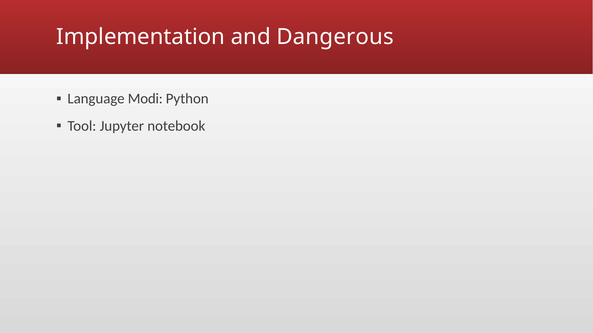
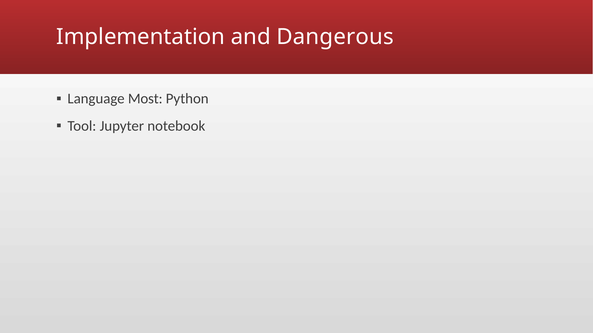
Modi: Modi -> Most (145, 99)
